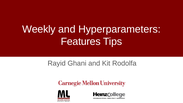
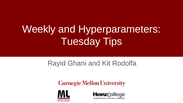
Features: Features -> Tuesday (81, 42)
